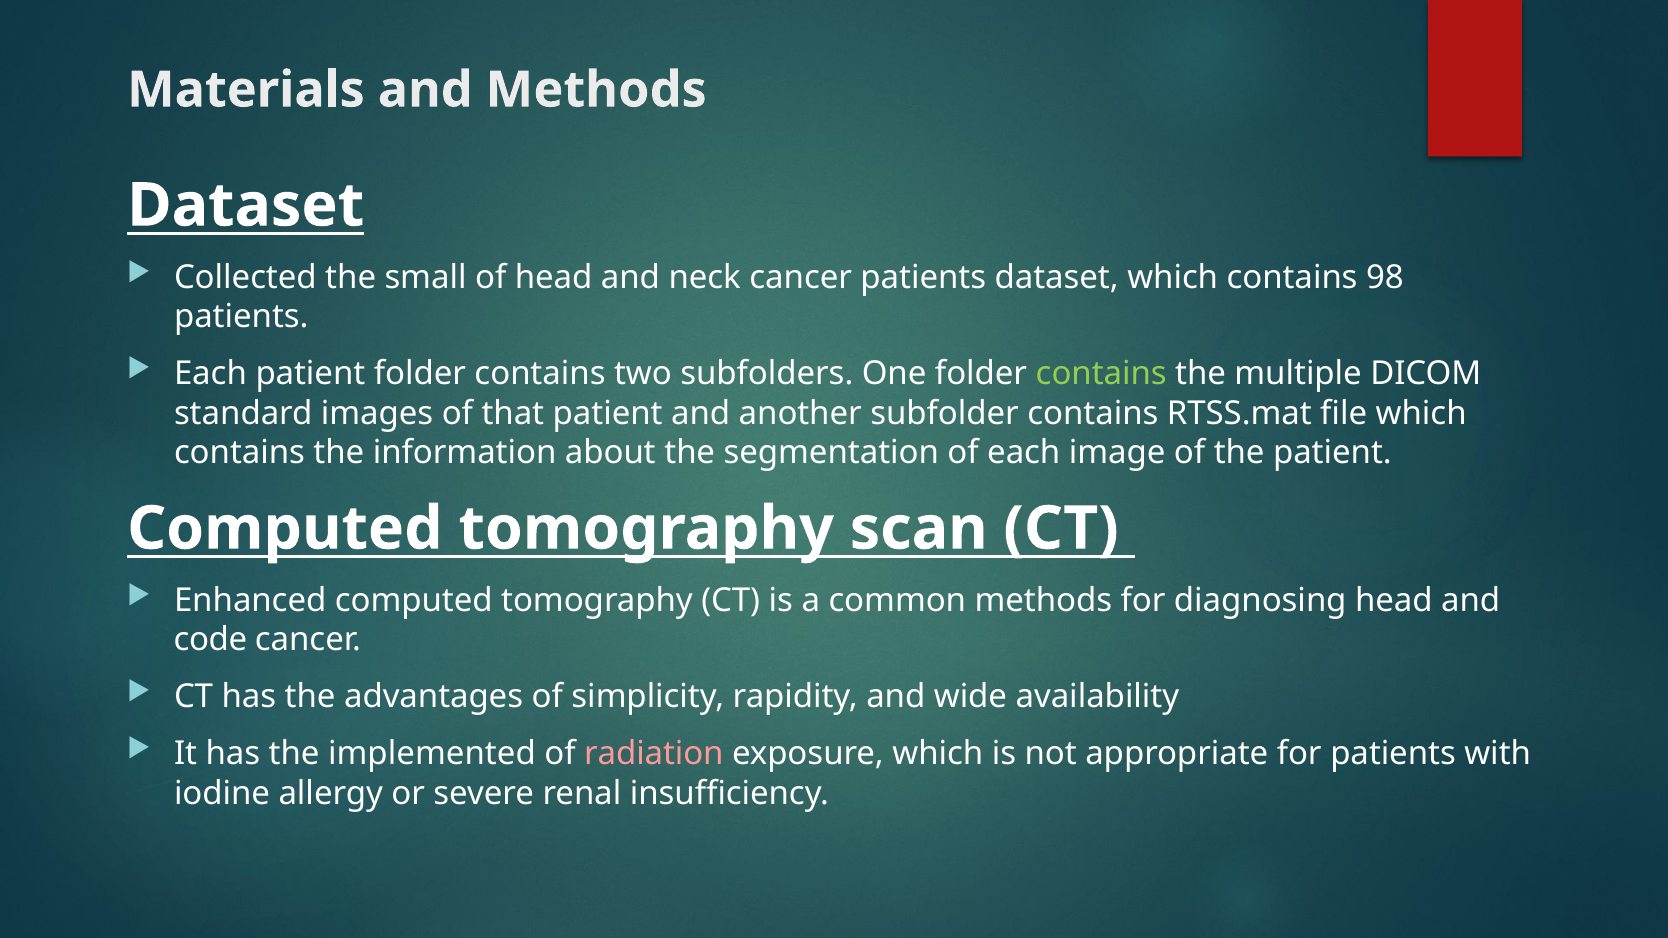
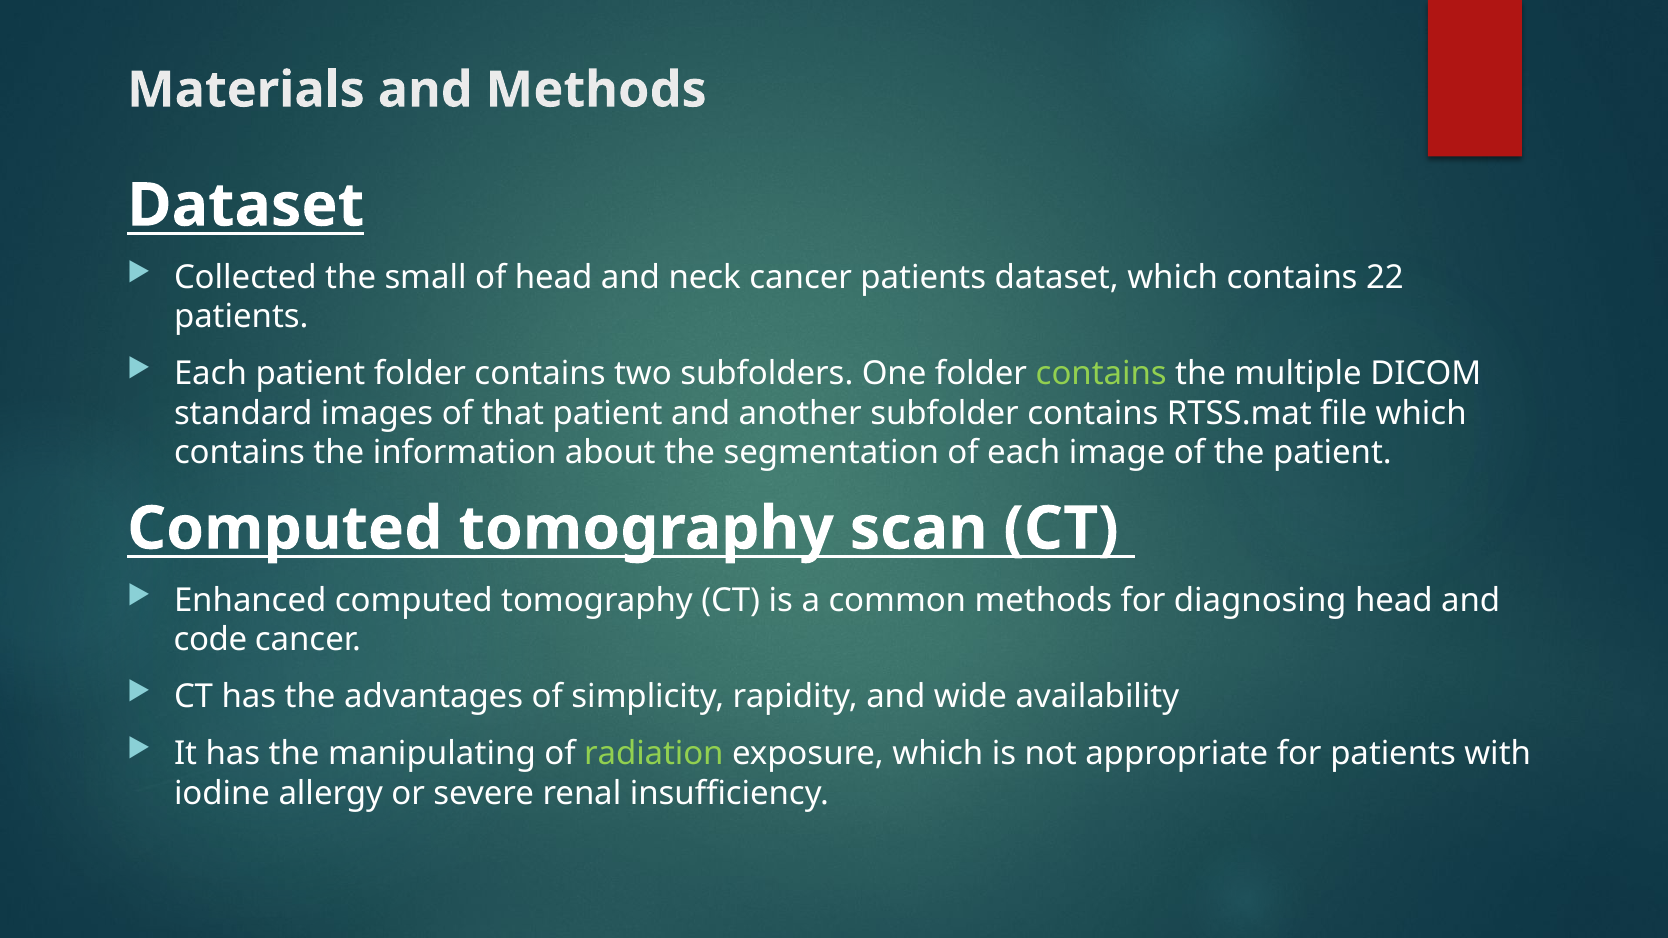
98: 98 -> 22 (1385, 277)
implemented: implemented -> manipulating (432, 754)
radiation colour: pink -> light green (654, 754)
